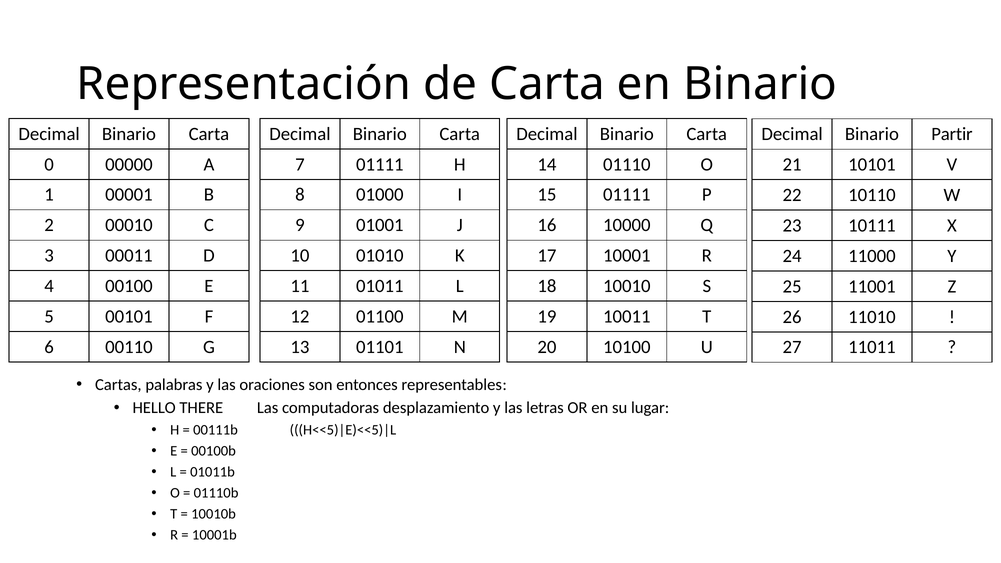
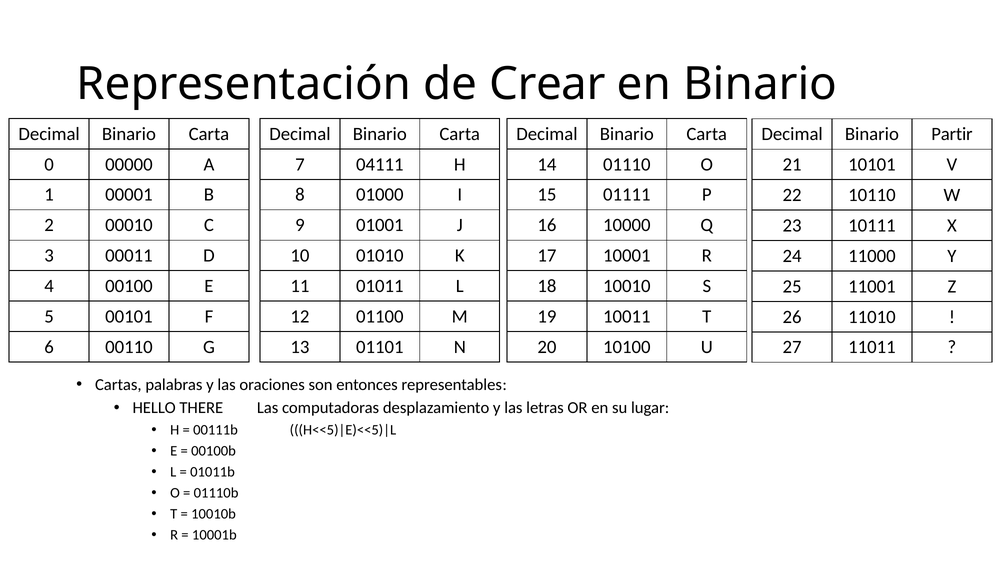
de Carta: Carta -> Crear (547, 84)
7 01111: 01111 -> 04111 (380, 164)
